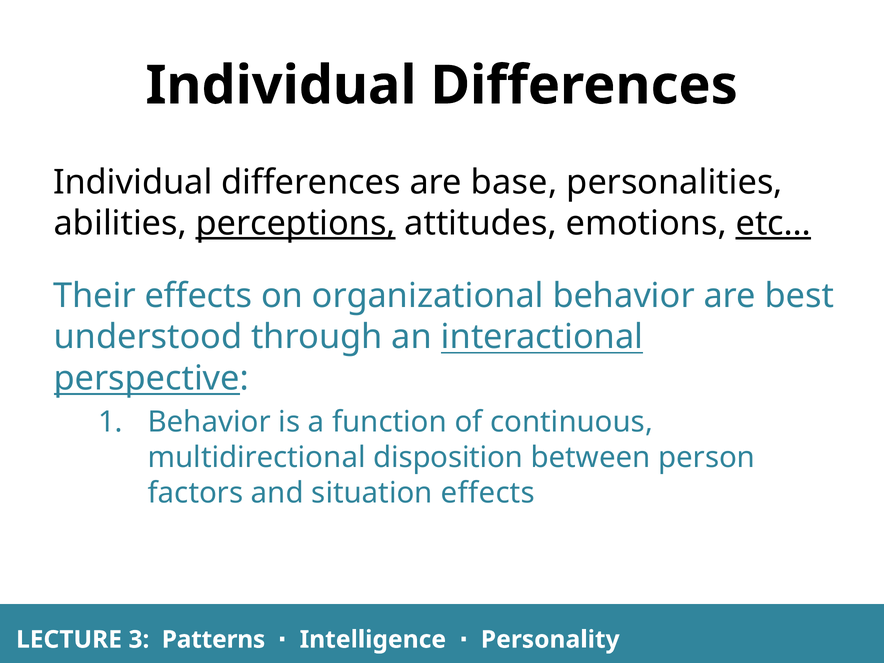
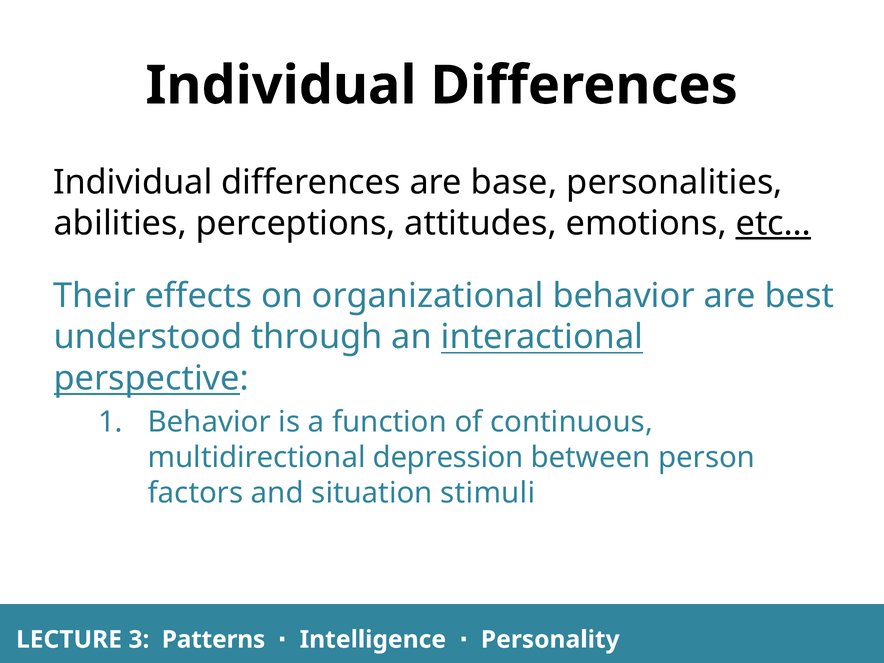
perceptions underline: present -> none (296, 223)
disposition: disposition -> depression (448, 457)
situation effects: effects -> stimuli (488, 493)
